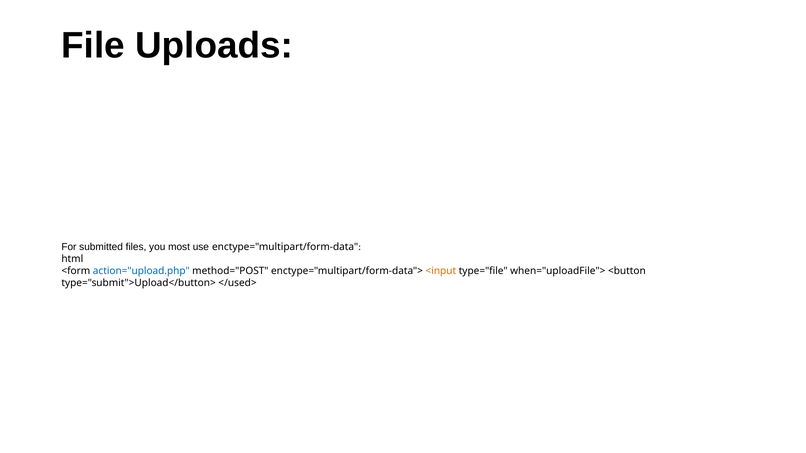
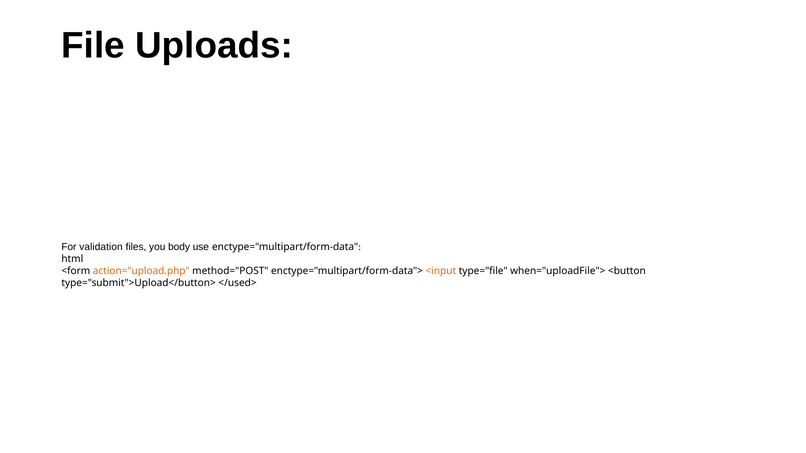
submitted: submitted -> validation (101, 247)
most: most -> body (179, 247)
action="upload.php colour: blue -> orange (141, 271)
